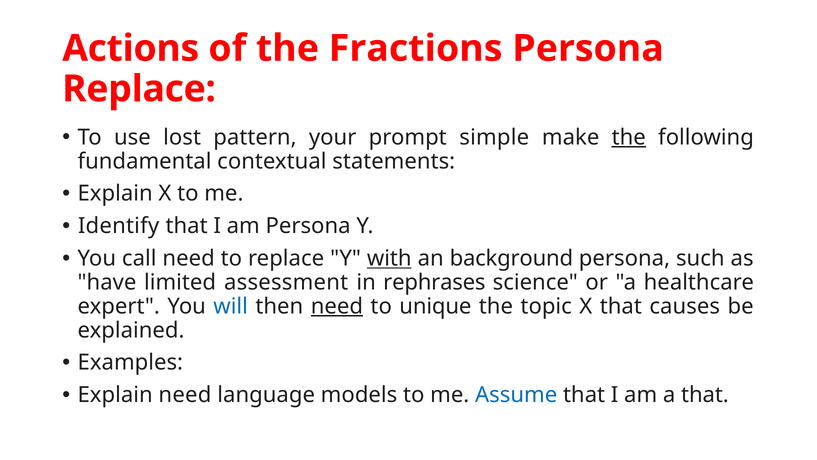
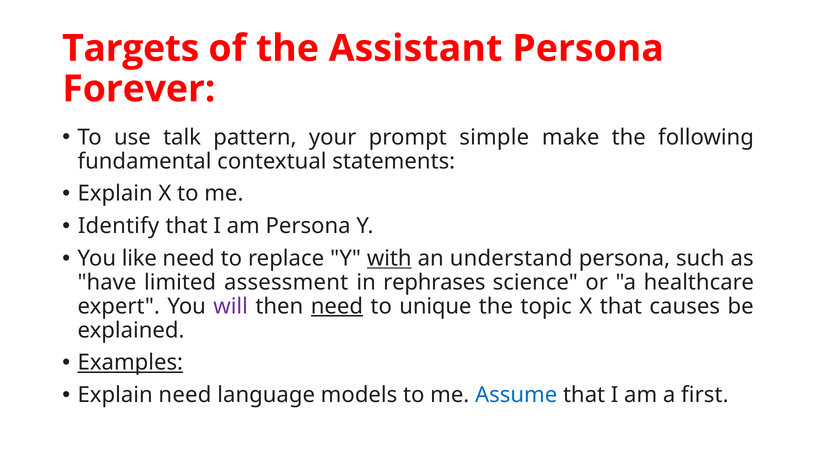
Actions: Actions -> Targets (131, 48)
Fractions: Fractions -> Assistant (416, 48)
Replace: Replace -> Forever (139, 89)
lost: lost -> talk (182, 137)
the underline: present -> none (629, 137)
call: call -> like (139, 258)
background: background -> understand (511, 258)
will colour: blue -> purple (231, 306)
Examples underline: none -> present (130, 362)
a that: that -> first (705, 395)
